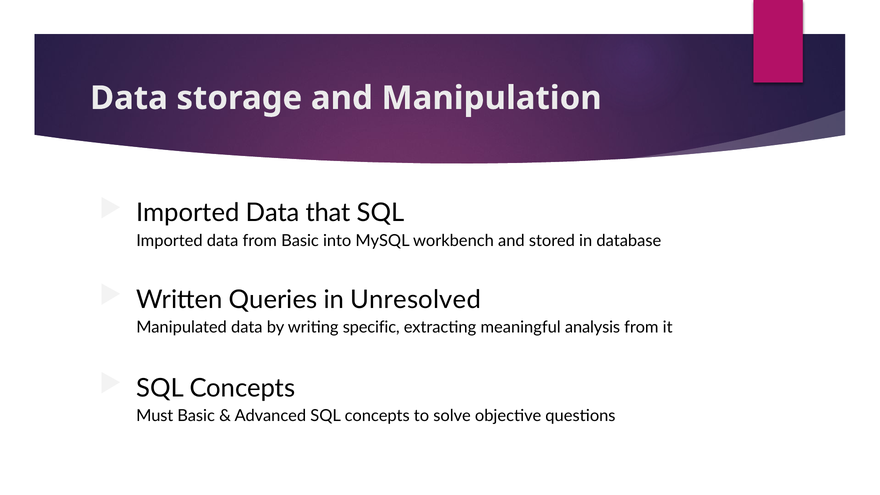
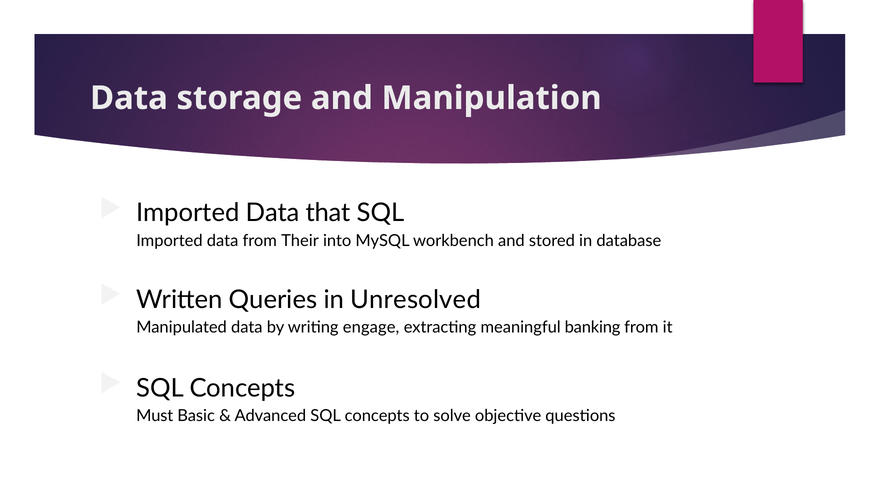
from Basic: Basic -> Their (300, 241)
specific: specific -> engage (371, 327)
analysis: analysis -> banking (593, 327)
